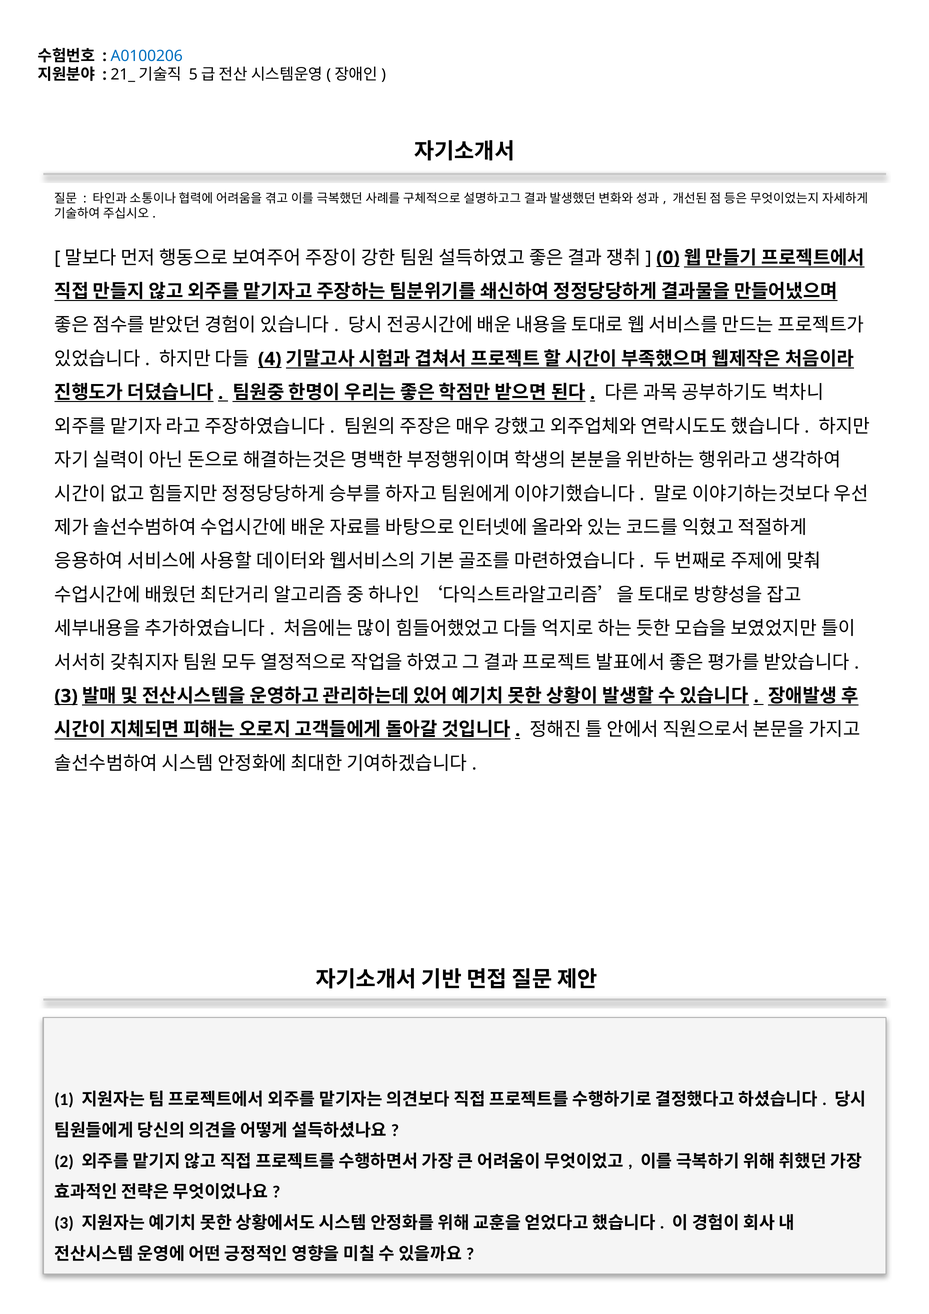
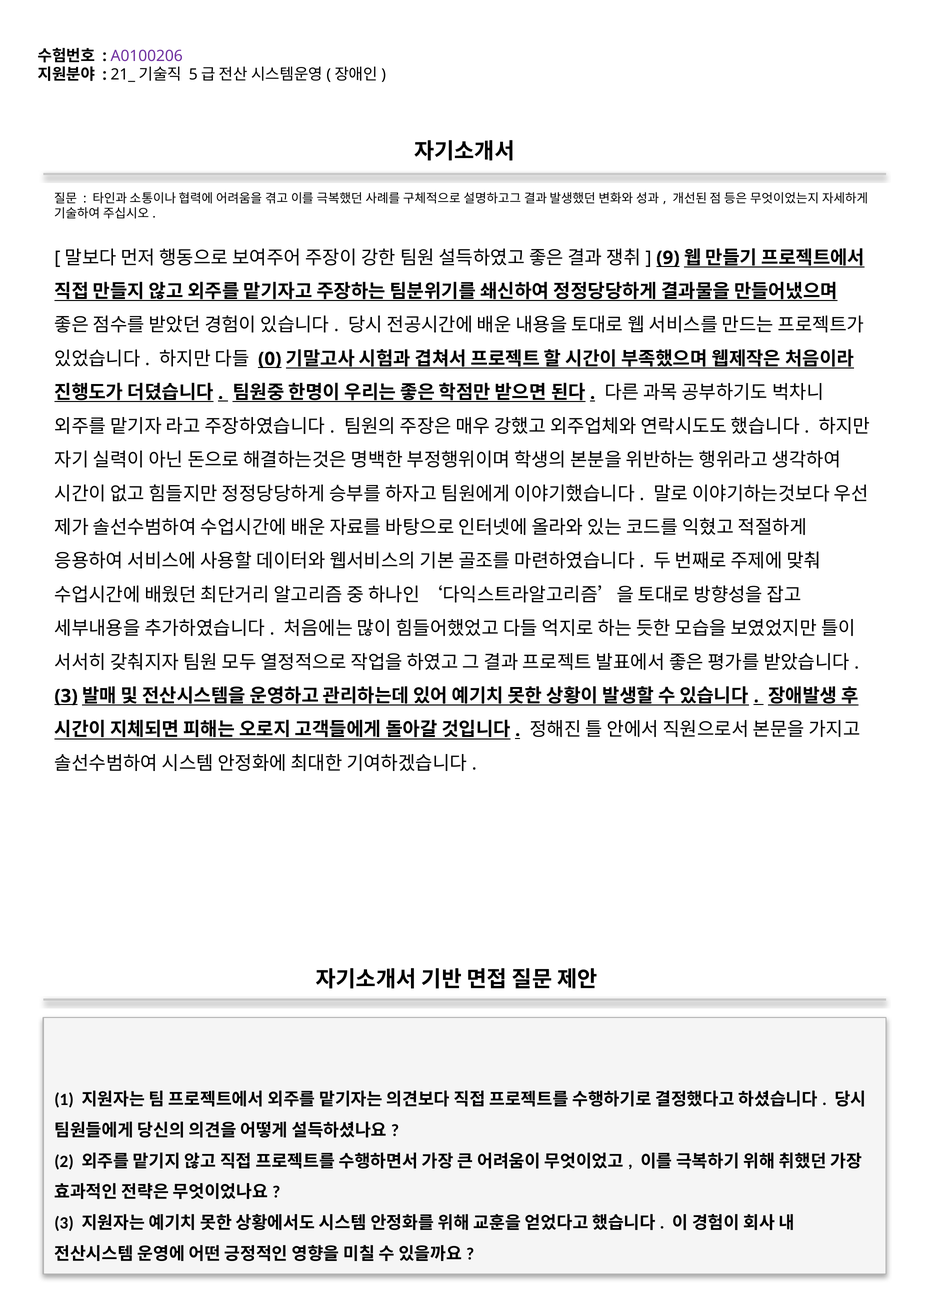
A0100206 colour: blue -> purple (147, 56)
0: 0 -> 9 (668, 258)
4: 4 -> 0 (270, 359)
